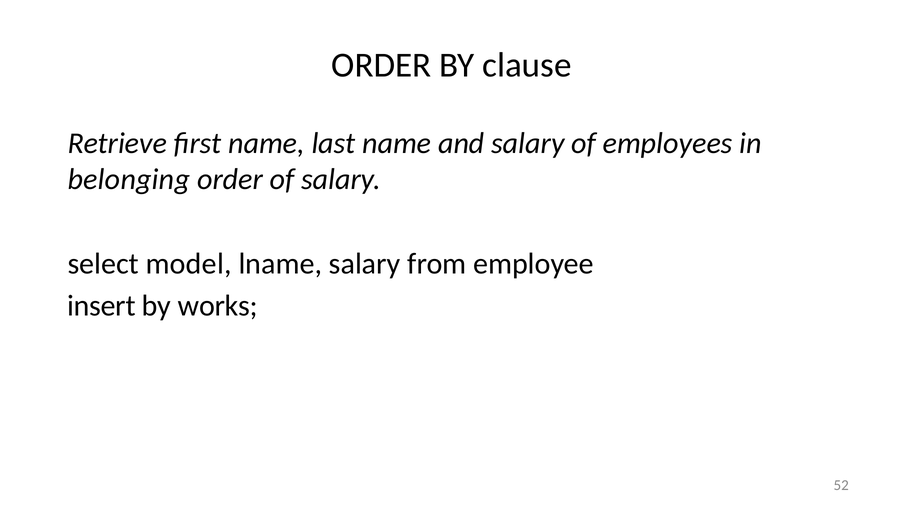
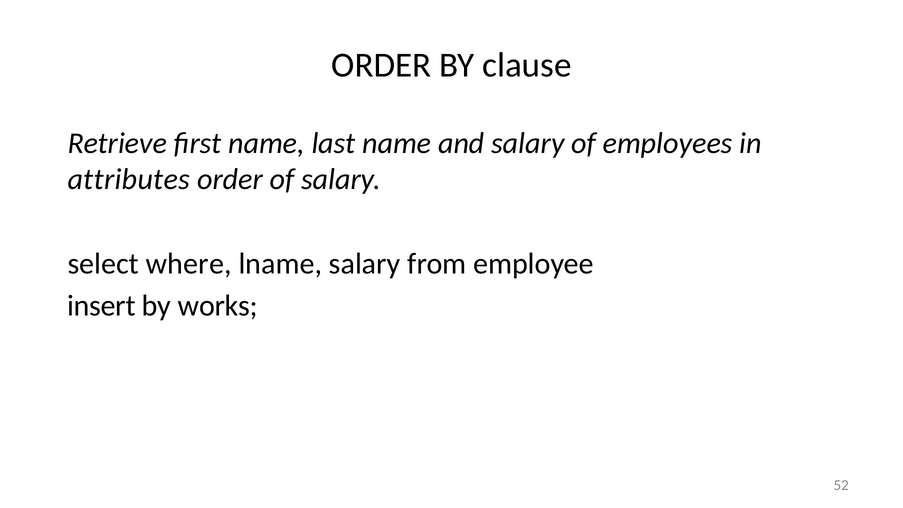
belonging: belonging -> attributes (129, 179)
model: model -> where (189, 264)
